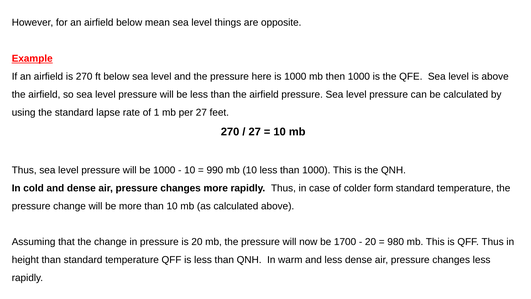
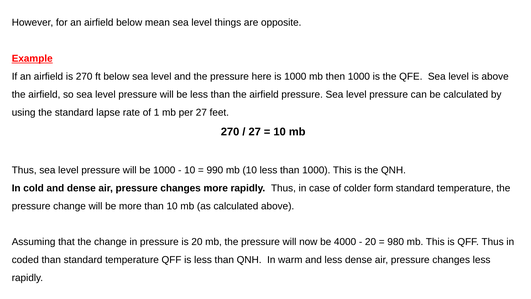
1700: 1700 -> 4000 (345, 242)
height: height -> coded (25, 260)
